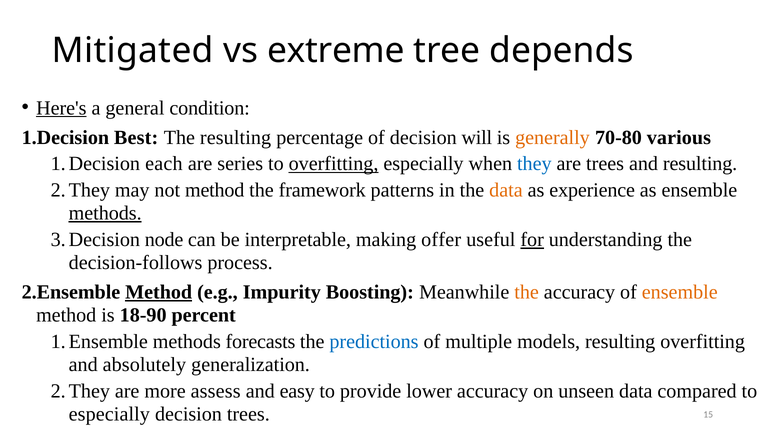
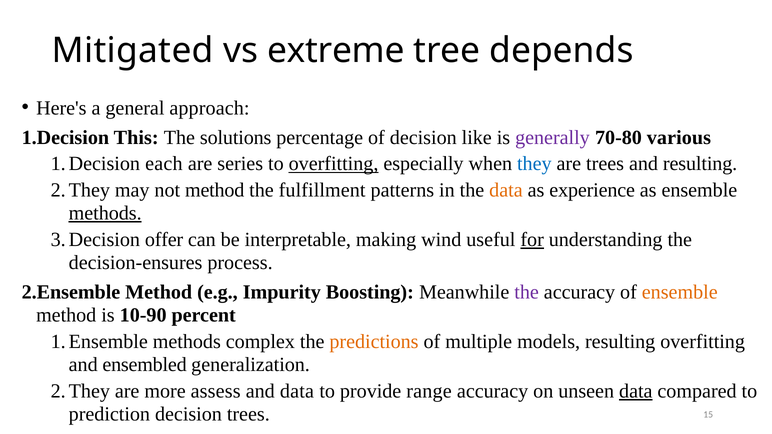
Here's underline: present -> none (61, 108)
condition: condition -> approach (209, 108)
Best: Best -> This (136, 138)
The resulting: resulting -> solutions (236, 138)
will: will -> like (477, 138)
generally colour: orange -> purple (552, 138)
framework: framework -> fulfillment (322, 190)
node: node -> offer (164, 240)
offer: offer -> wind (441, 240)
decision-follows: decision-follows -> decision-ensures (136, 263)
Method underline: present -> none (159, 292)
the colour: orange -> purple (527, 292)
18-90: 18-90 -> 10-90 (143, 315)
forecasts: forecasts -> complex (260, 342)
predictions colour: blue -> orange (374, 342)
absolutely: absolutely -> ensembled (145, 365)
and easy: easy -> data (297, 391)
lower: lower -> range (429, 391)
data underline: none -> present (636, 391)
especially: especially -> prediction (109, 414)
